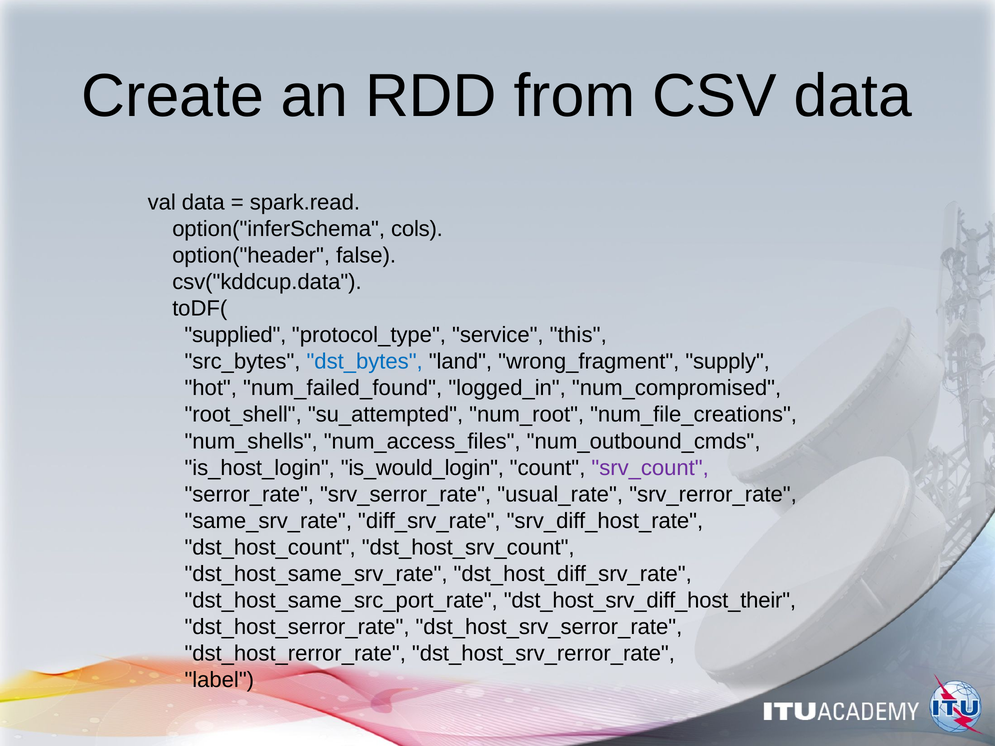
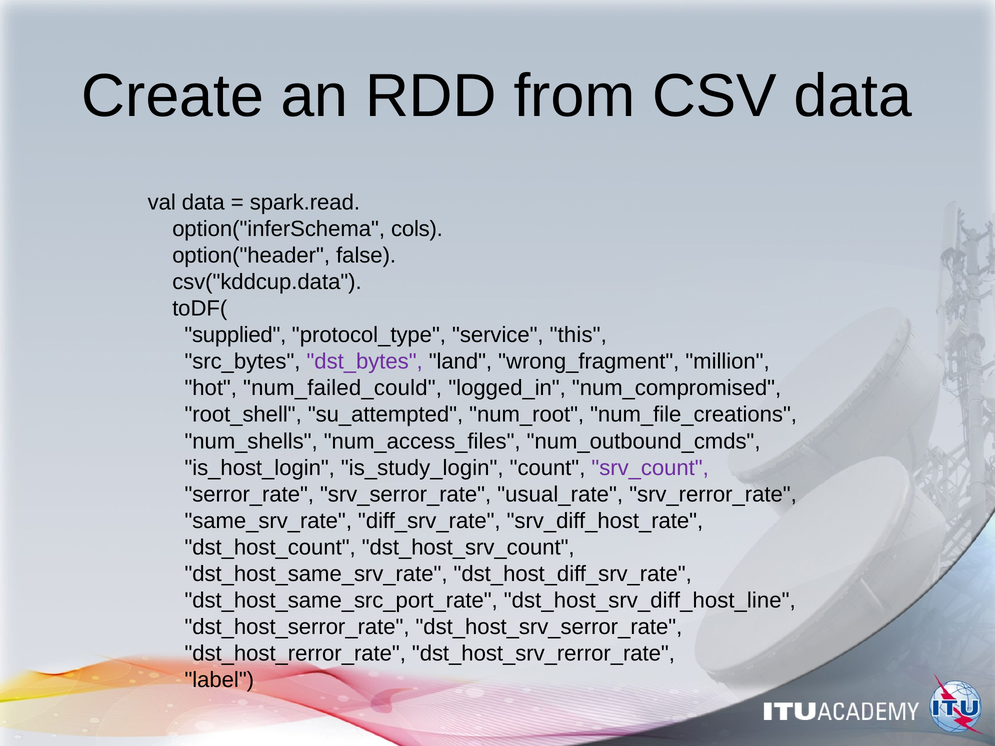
dst_bytes colour: blue -> purple (365, 362)
supply: supply -> million (728, 362)
num_failed_found: num_failed_found -> num_failed_could (343, 388)
is_would_login: is_would_login -> is_study_login (422, 468)
dst_host_srv_diff_host_their: dst_host_srv_diff_host_their -> dst_host_srv_diff_host_line (650, 600)
